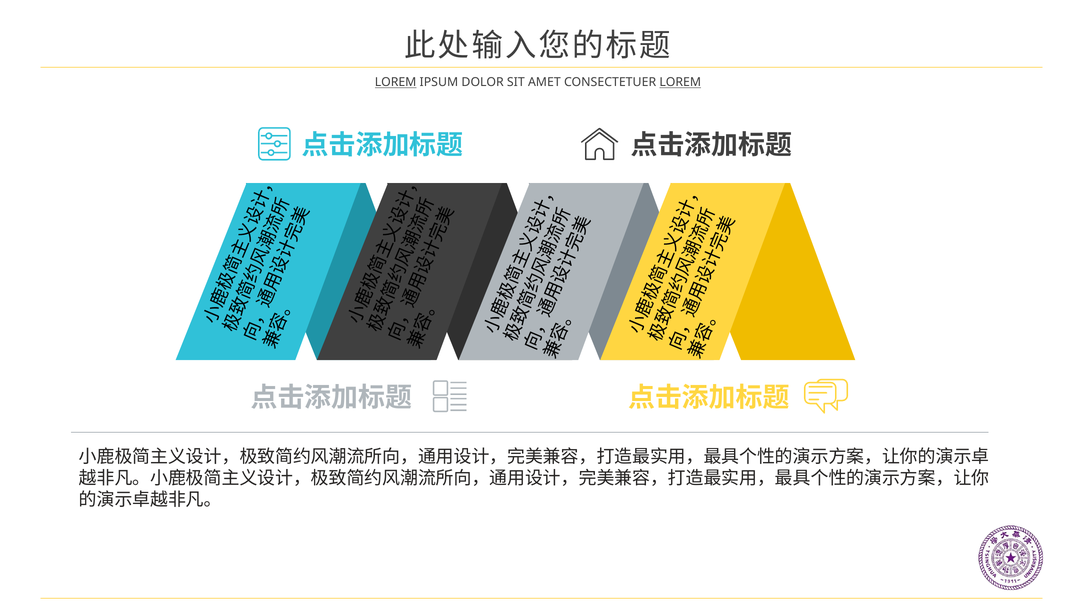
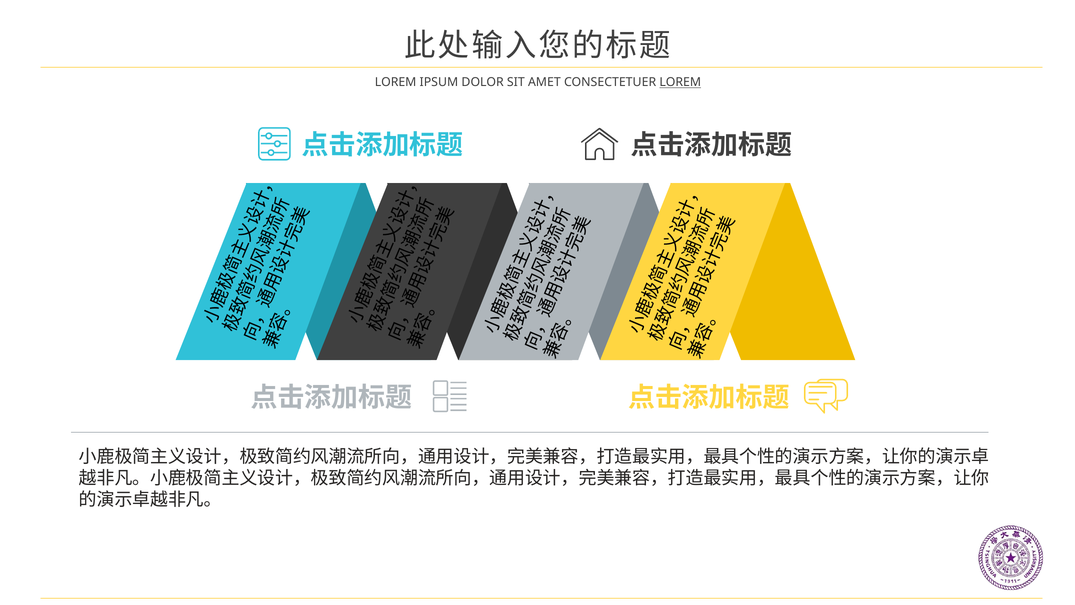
LOREM underline: present -> none (396, 82)
